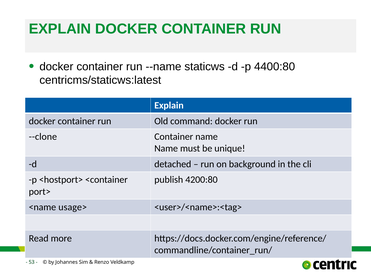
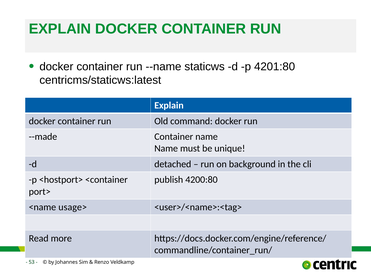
4400:80: 4400:80 -> 4201:80 (275, 67)
--clone: --clone -> --made (43, 137)
